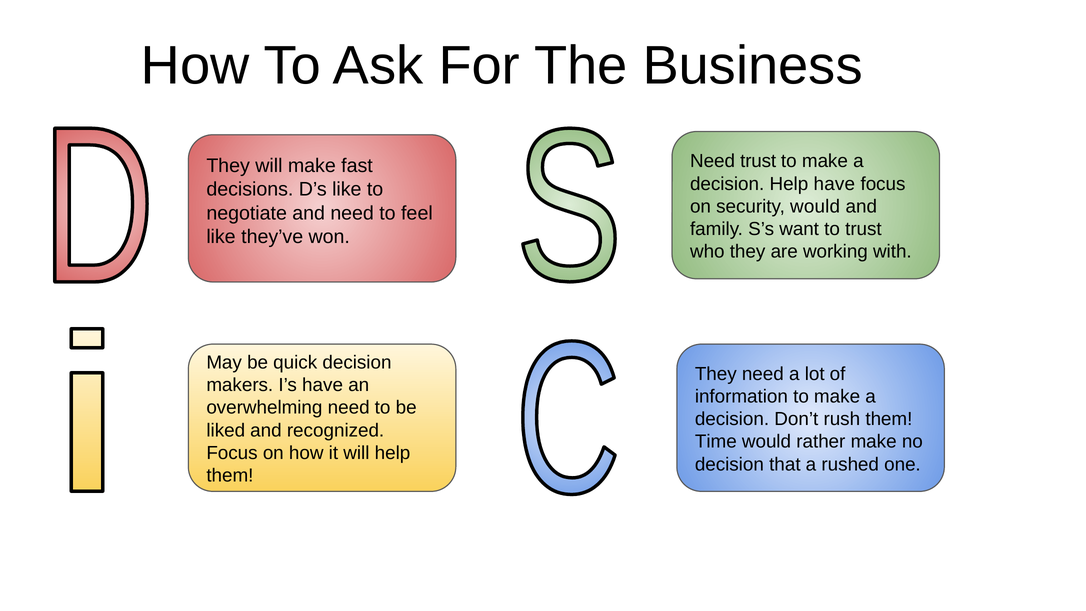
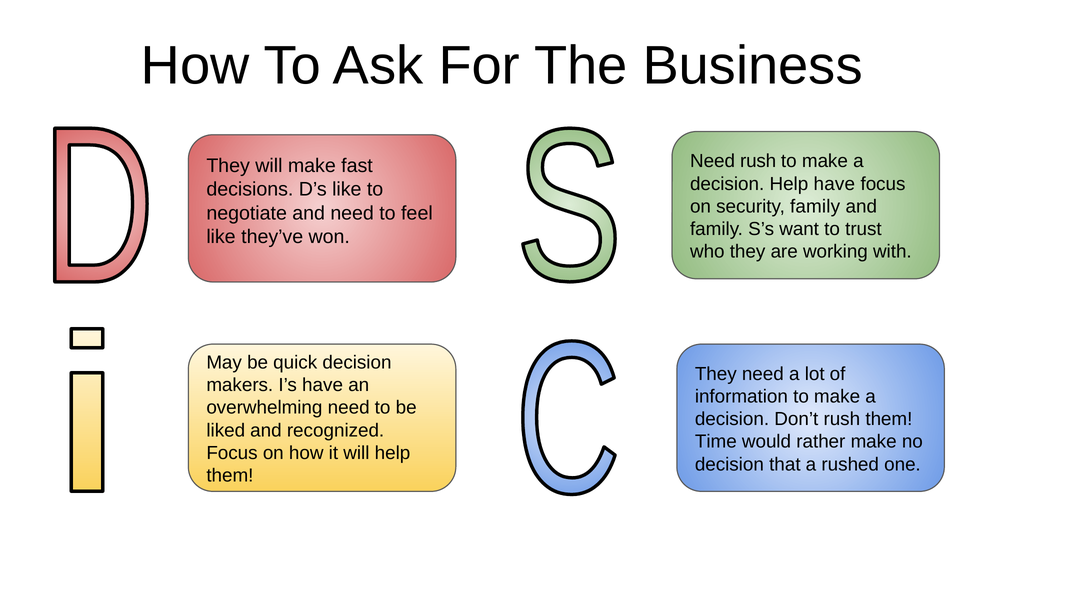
Need trust: trust -> rush (758, 161)
security would: would -> family (815, 206)
